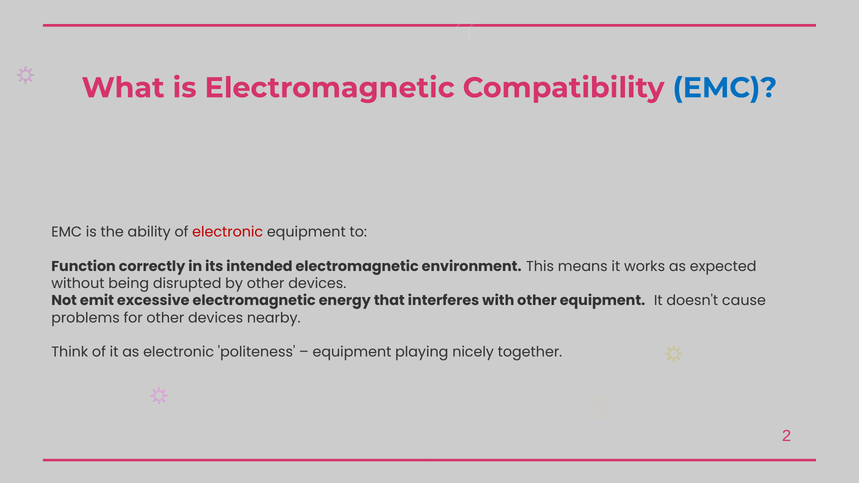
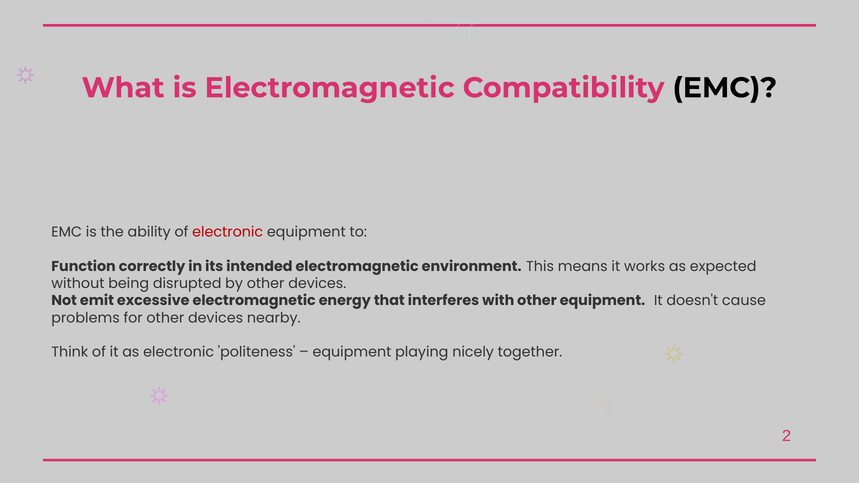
EMC colour: blue -> black (725, 88)
